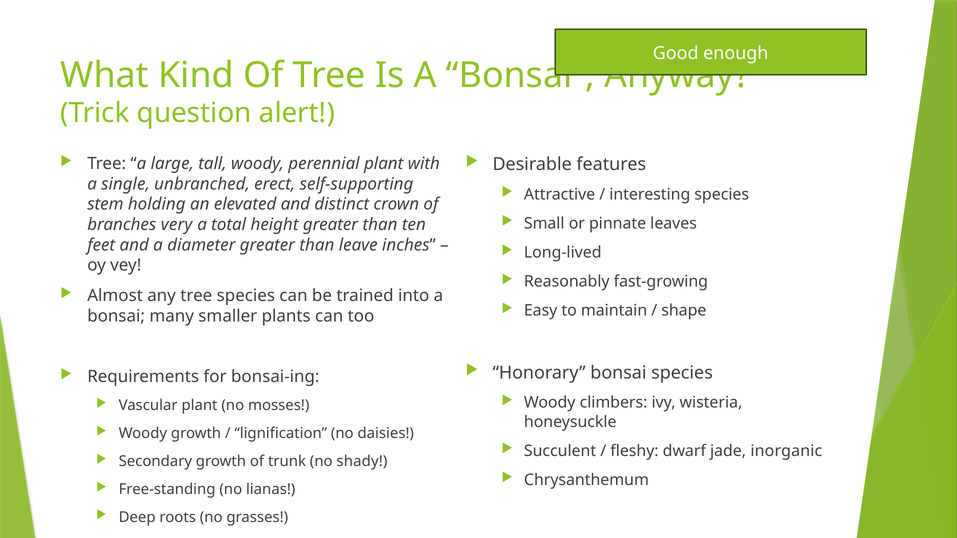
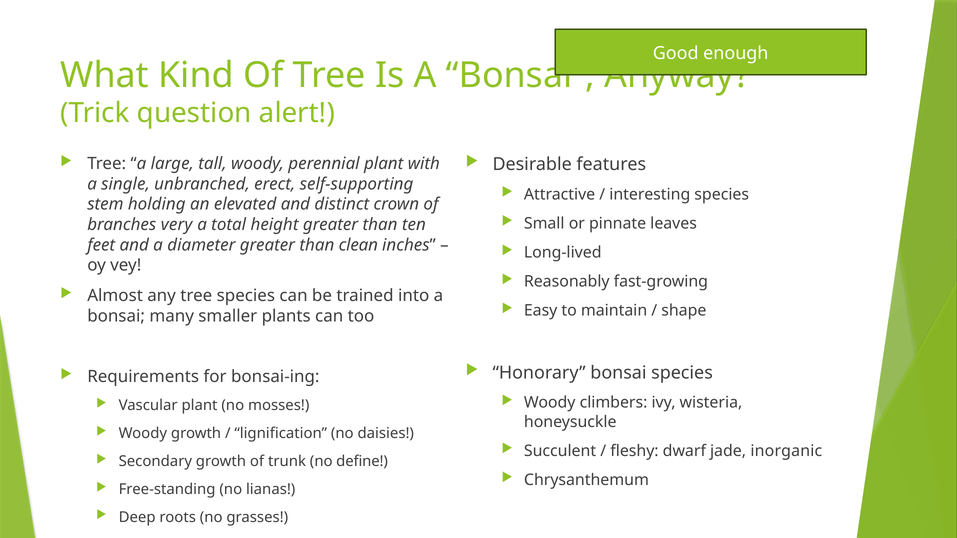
leave: leave -> clean (358, 245)
shady: shady -> define (362, 462)
